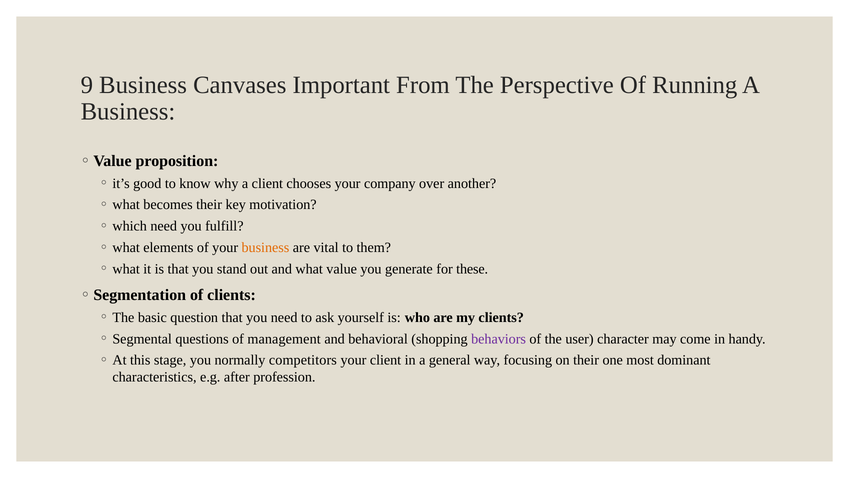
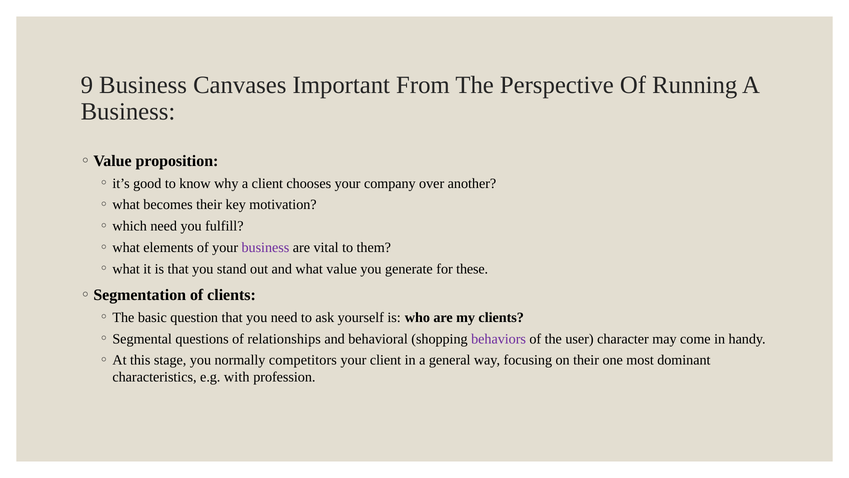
business colour: orange -> purple (265, 247)
management: management -> relationships (284, 339)
after: after -> with (237, 377)
